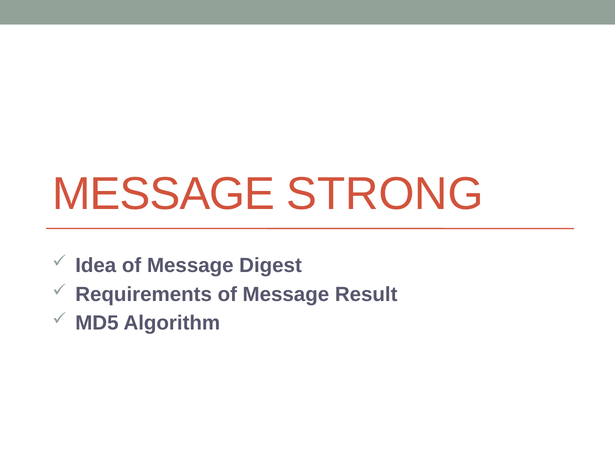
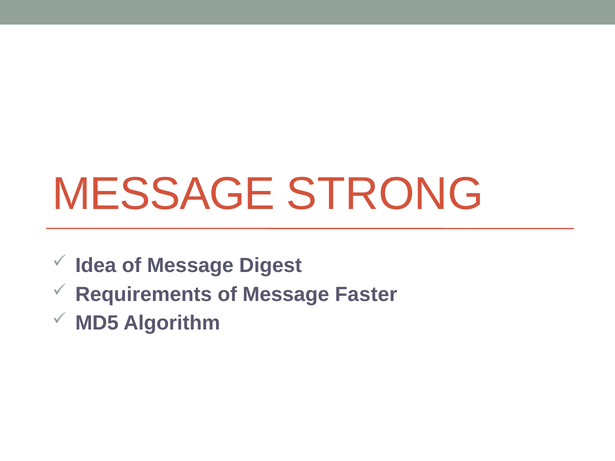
Result: Result -> Faster (366, 295)
